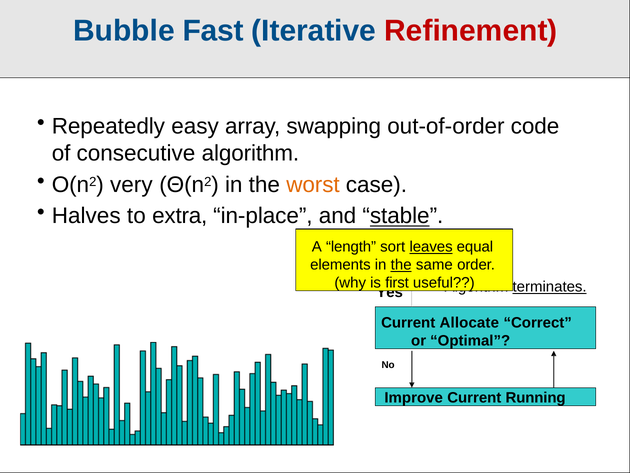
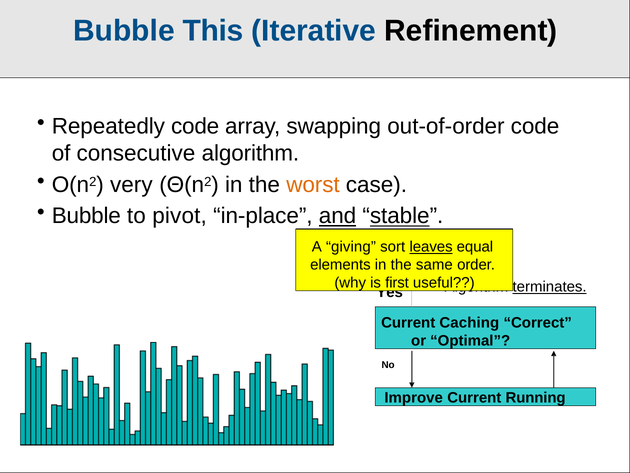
Fast: Fast -> This (213, 31)
Refinement colour: red -> black (471, 31)
Repeatedly easy: easy -> code (195, 126)
Halves: Halves -> Bubble (86, 216)
extra: extra -> pivot (180, 216)
and underline: none -> present (338, 216)
length: length -> giving (351, 247)
the underline: present -> none (401, 265)
Allocate: Allocate -> Caching (469, 322)
